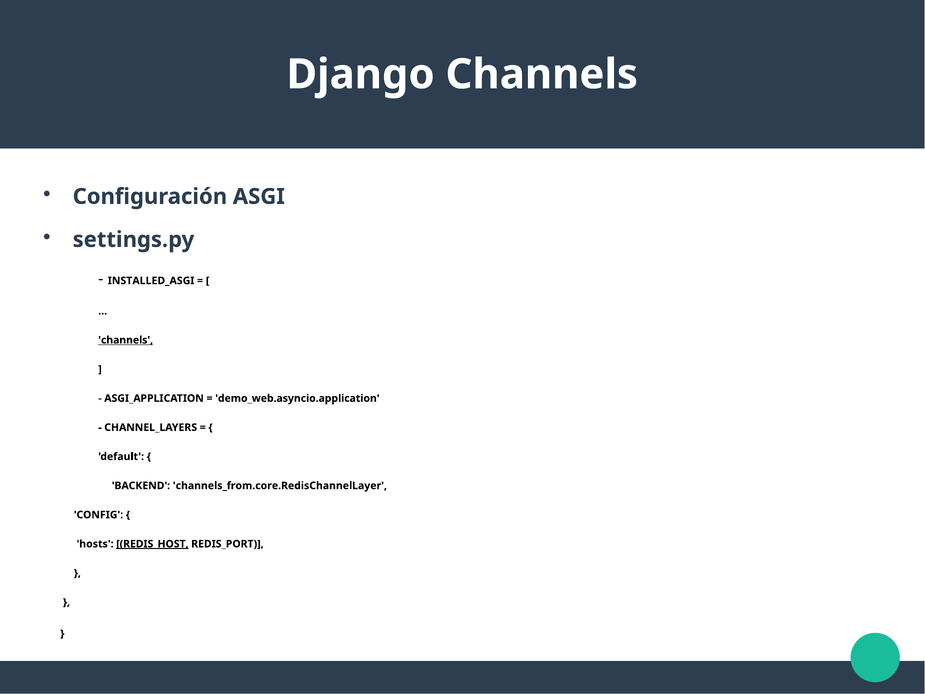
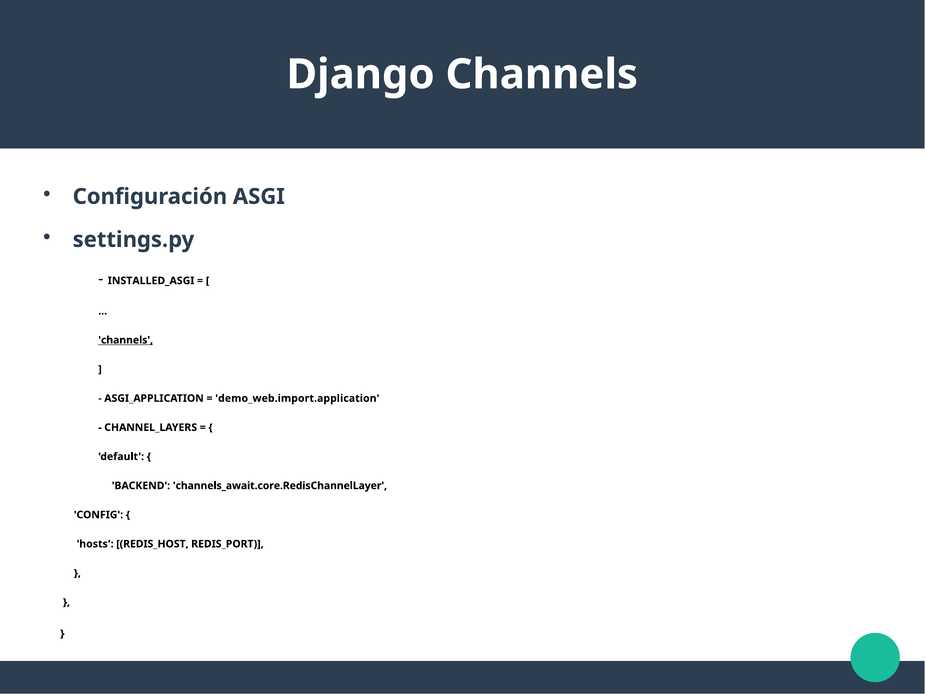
demo_web.asyncio.application: demo_web.asyncio.application -> demo_web.import.application (297, 398)
channels_from.core.RedisChannelLayer: channels_from.core.RedisChannelLayer -> channels_await.core.RedisChannelLayer (280, 485)
REDIS_HOST underline: present -> none (152, 544)
